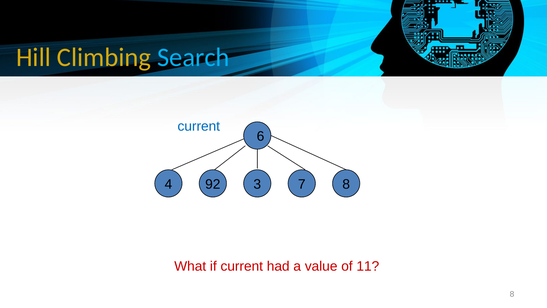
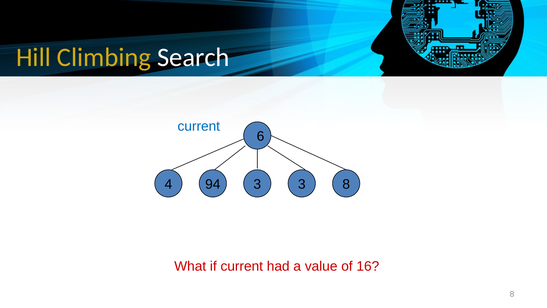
Search colour: light blue -> white (193, 57)
92: 92 -> 94 (213, 184)
3 7: 7 -> 3 (302, 184)
11: 11 -> 16 (368, 266)
